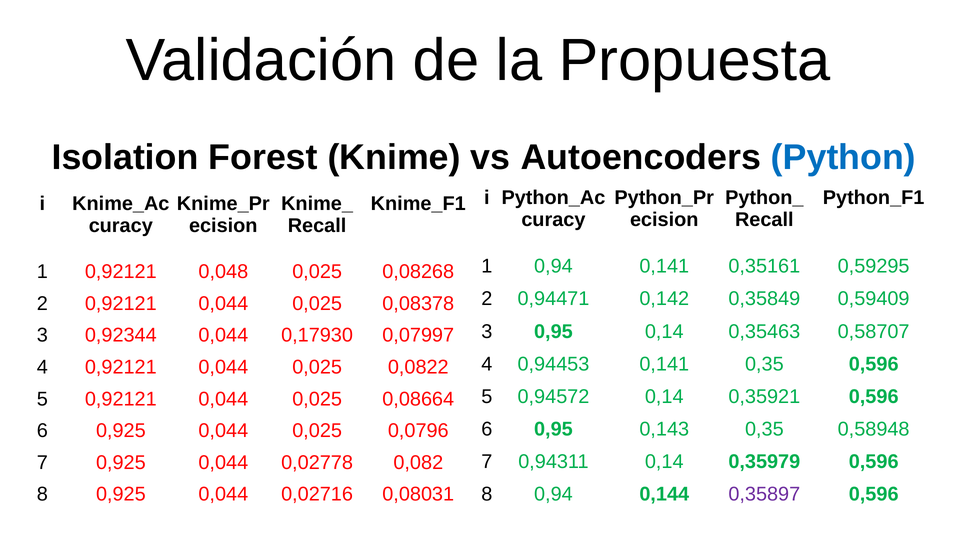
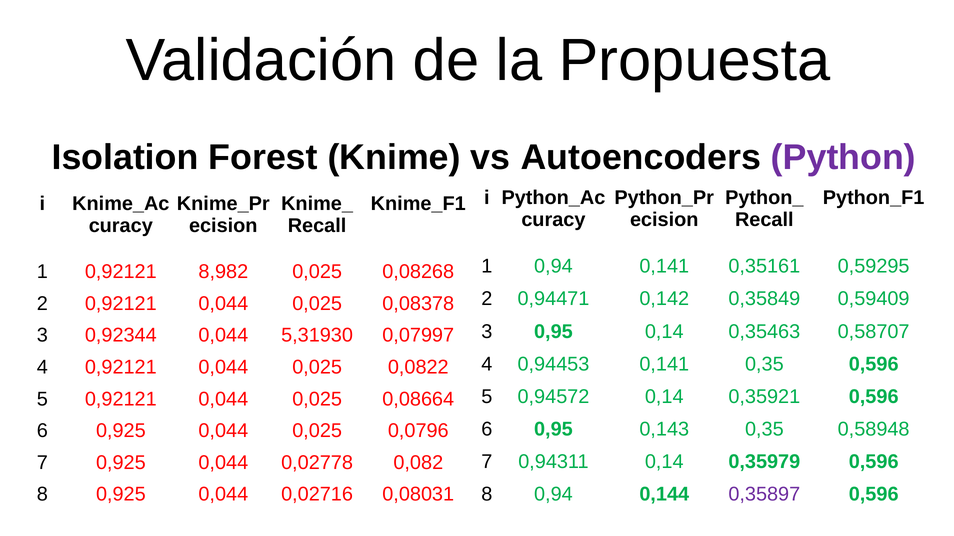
Python colour: blue -> purple (843, 158)
0,048: 0,048 -> 8,982 (223, 272)
0,17930: 0,17930 -> 5,31930 (317, 336)
